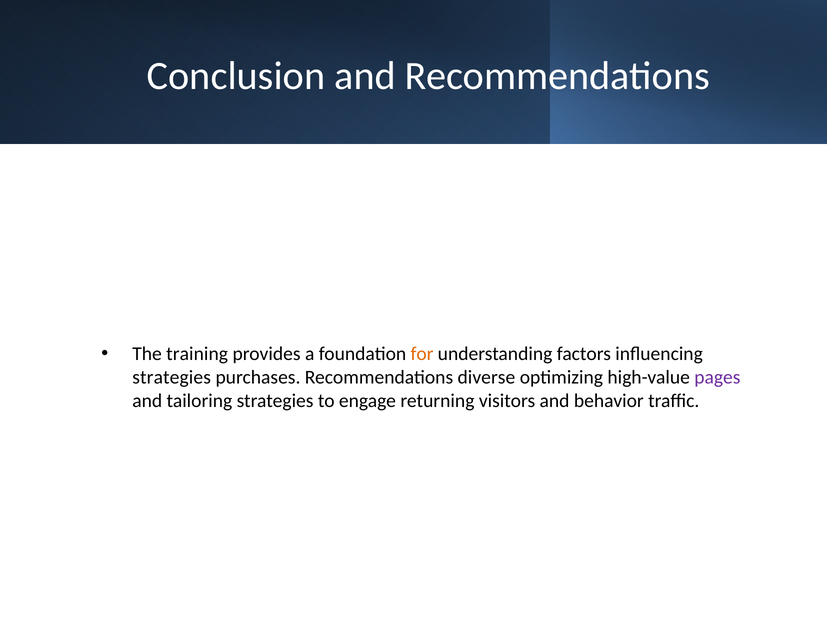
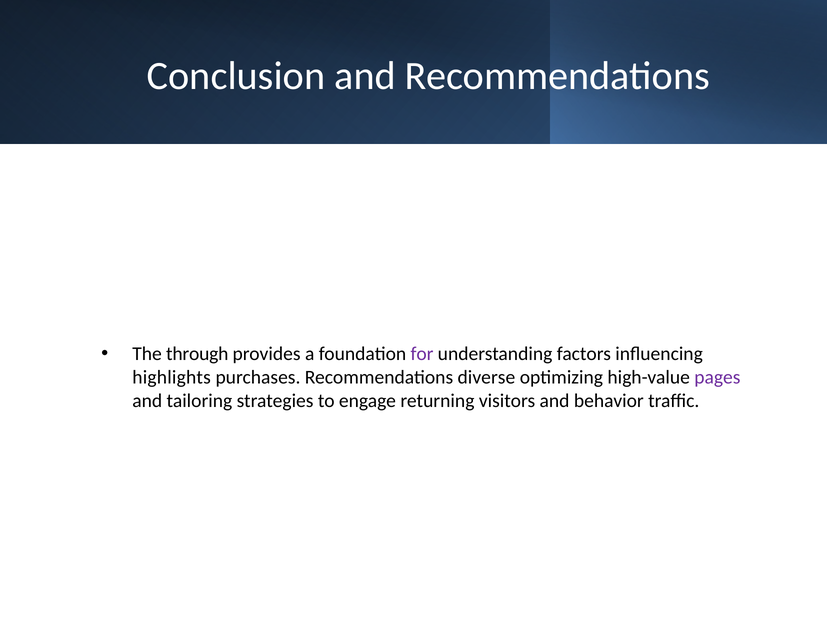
training: training -> through (197, 354)
for colour: orange -> purple (422, 354)
strategies: strategies -> highlights (172, 378)
